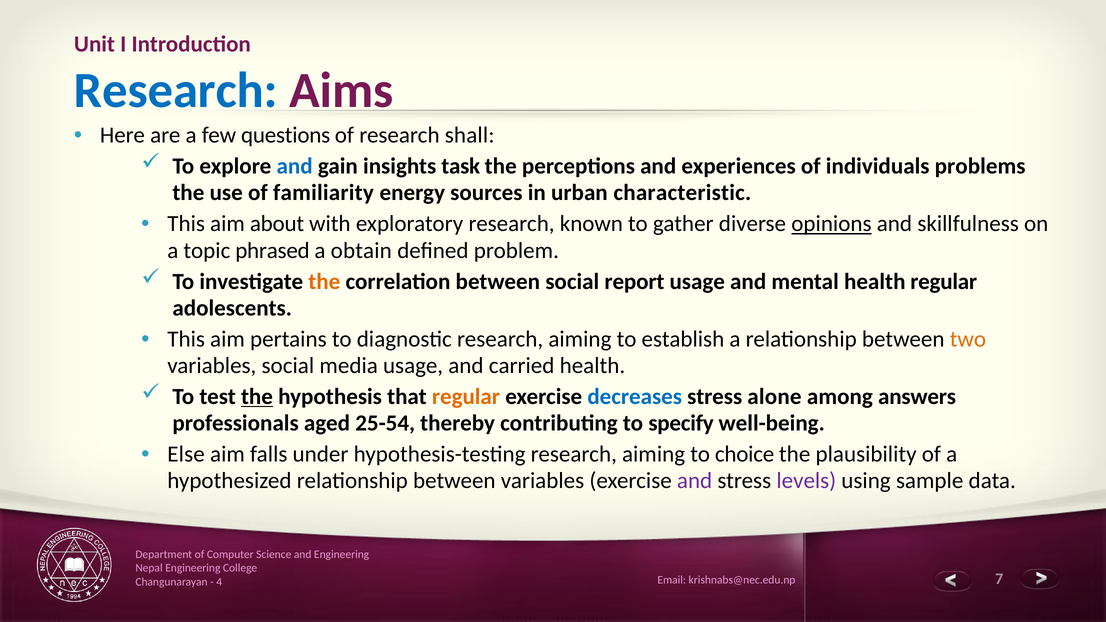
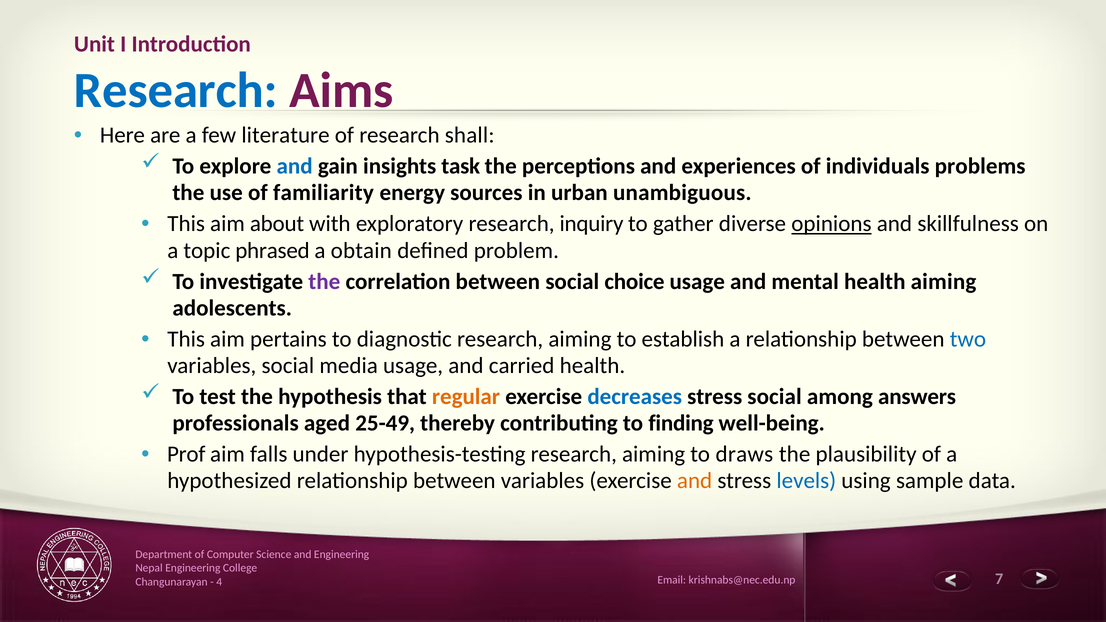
questions: questions -> literature (286, 135)
characteristic: characteristic -> unambiguous (682, 193)
known: known -> inquiry (591, 224)
the colour: orange -> purple (324, 282)
report: report -> choice (635, 282)
health regular: regular -> aiming (944, 282)
two colour: orange -> blue (968, 339)
the underline: present -> none (257, 397)
stress alone: alone -> social (775, 397)
25-54: 25-54 -> 25-49 (385, 423)
specify: specify -> finding (681, 423)
Else: Else -> Prof (186, 454)
choice: choice -> draws (744, 454)
and colour: purple -> orange (695, 481)
levels colour: purple -> blue (806, 481)
